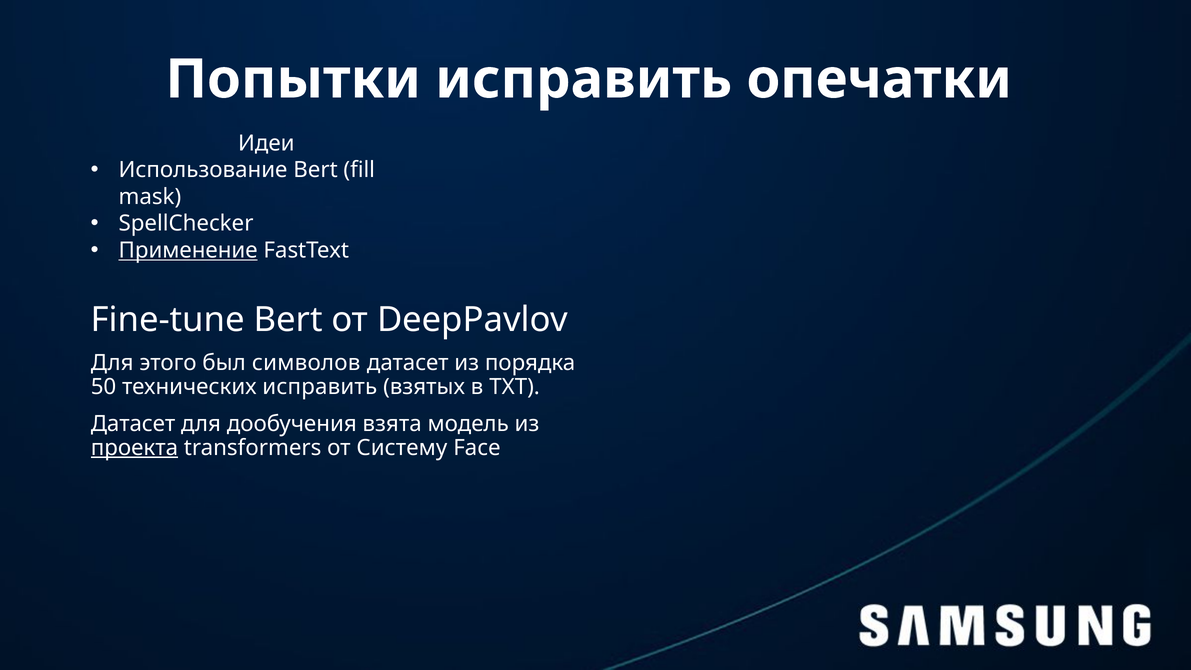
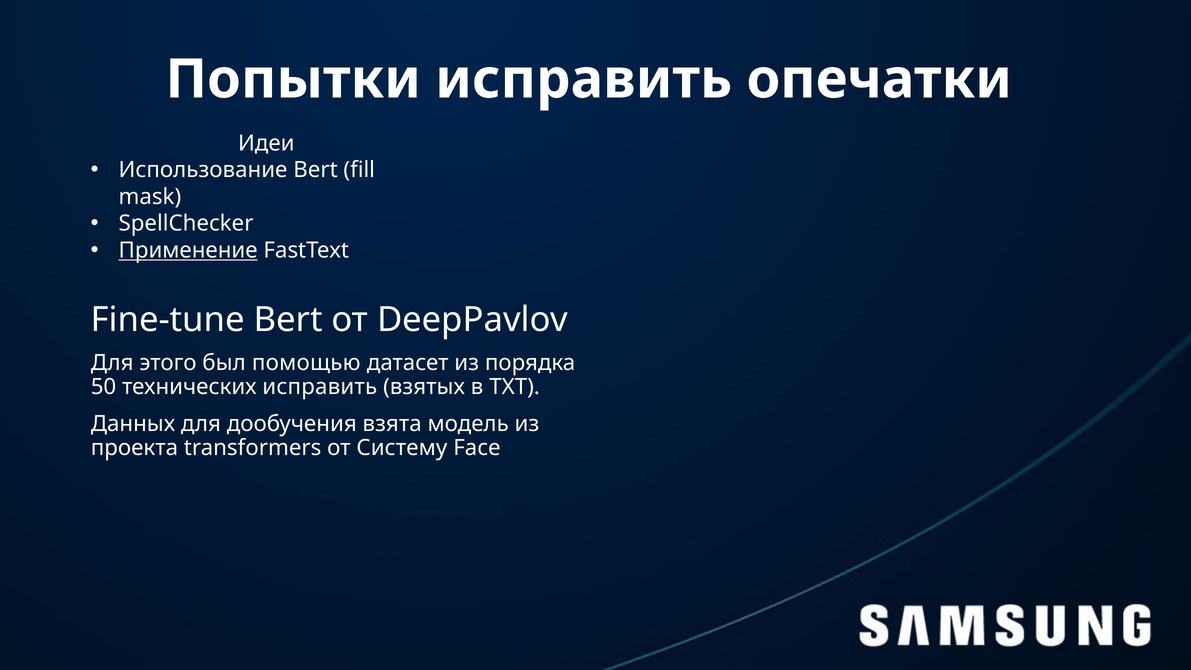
символов: символов -> помощью (306, 363)
Датасет: Датасет -> Данных (133, 424)
проекта underline: present -> none (134, 448)
